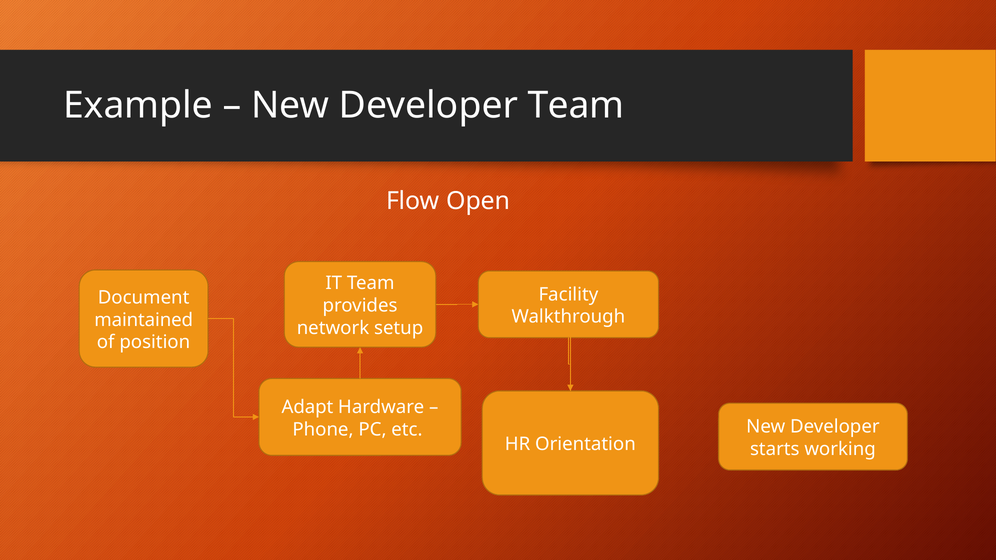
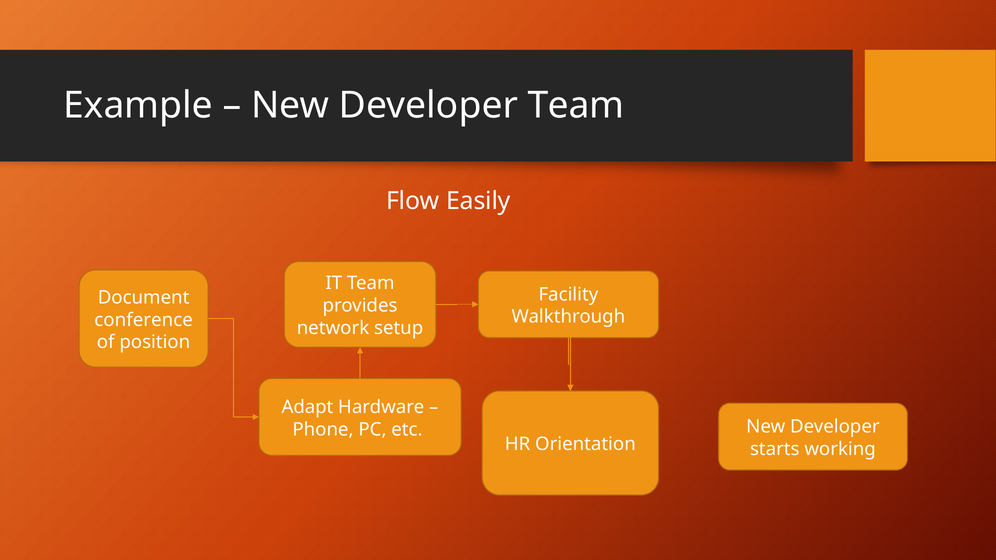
Open: Open -> Easily (478, 201)
maintained: maintained -> conference (144, 320)
